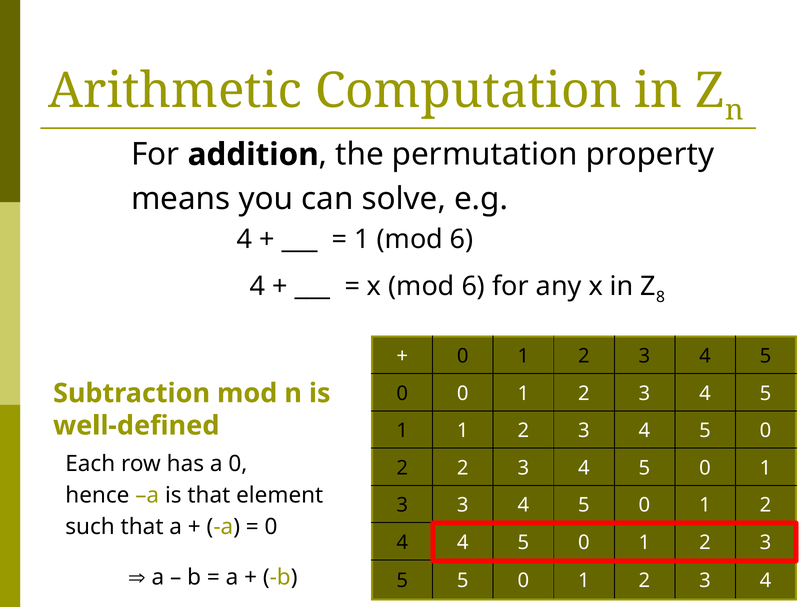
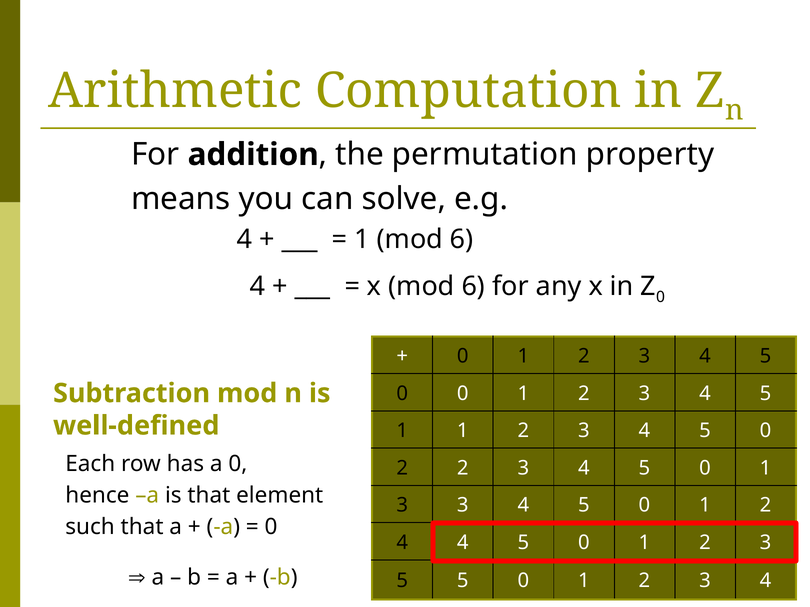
8: 8 -> 0 (661, 297)
